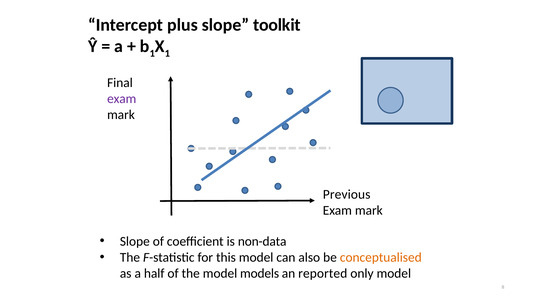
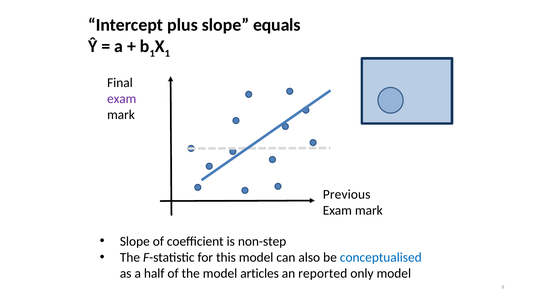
toolkit: toolkit -> equals (277, 25)
non-data: non-data -> non-step (262, 241)
conceptualised colour: orange -> blue (381, 257)
models: models -> articles (260, 273)
